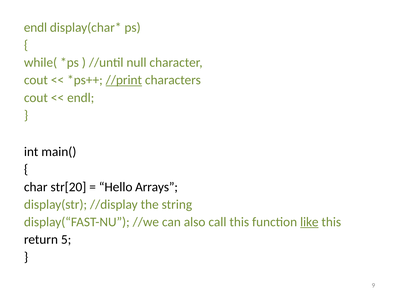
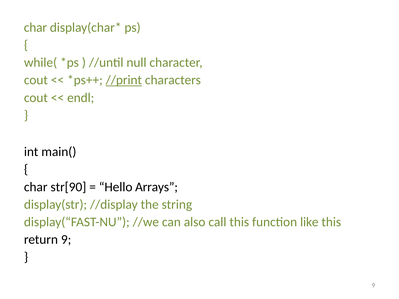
endl: endl -> char (35, 28)
str[20: str[20 -> str[90 (68, 187)
like underline: present -> none (309, 222)
return 5: 5 -> 9 (66, 240)
